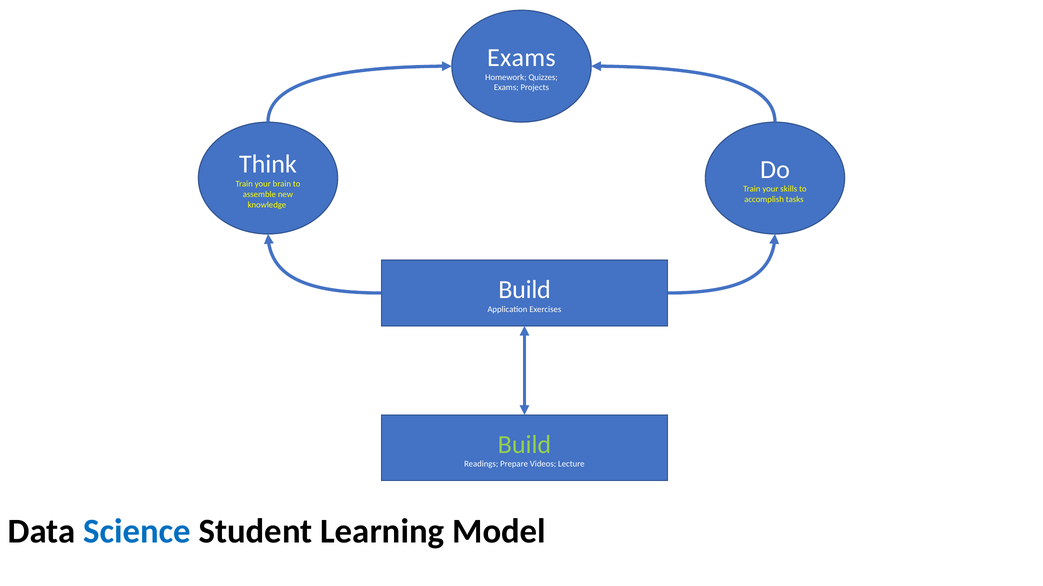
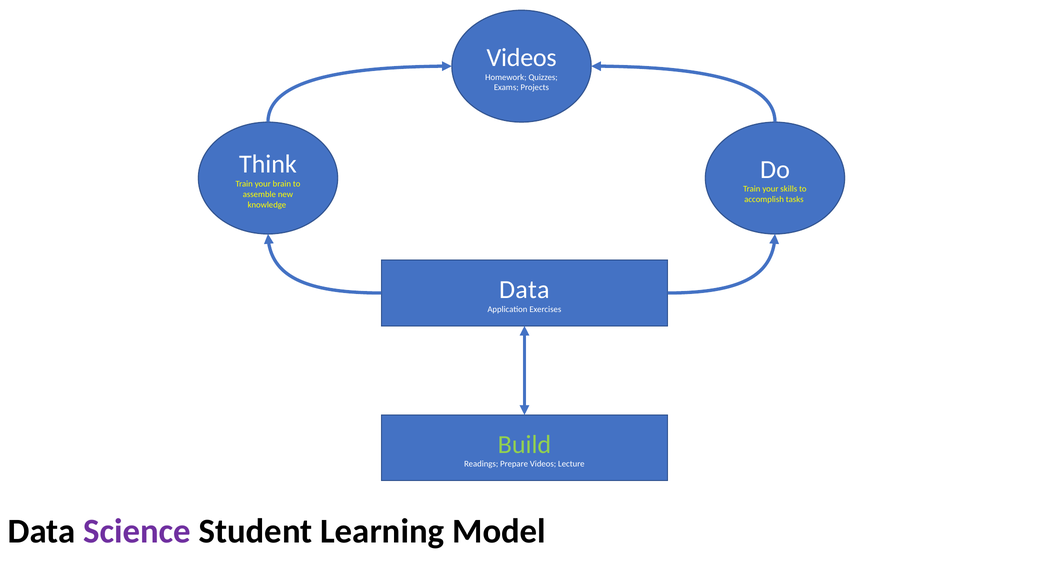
Exams: Exams -> Videos (522, 58)
Build: Build -> Data (524, 290)
Science colour: blue -> purple (137, 532)
